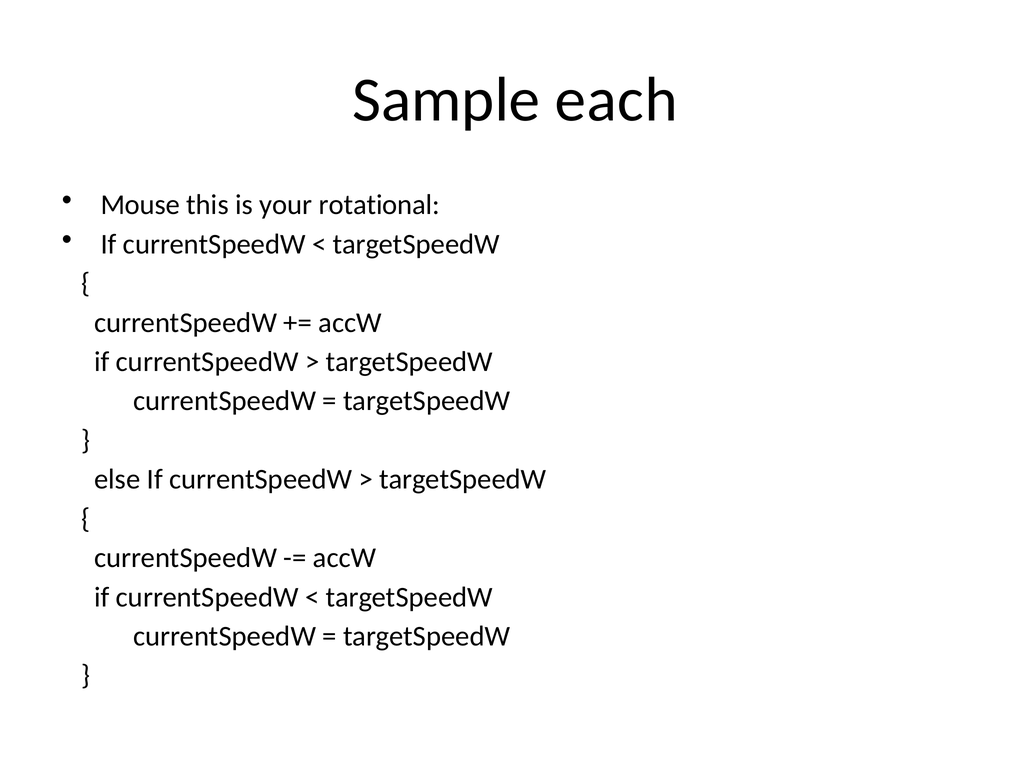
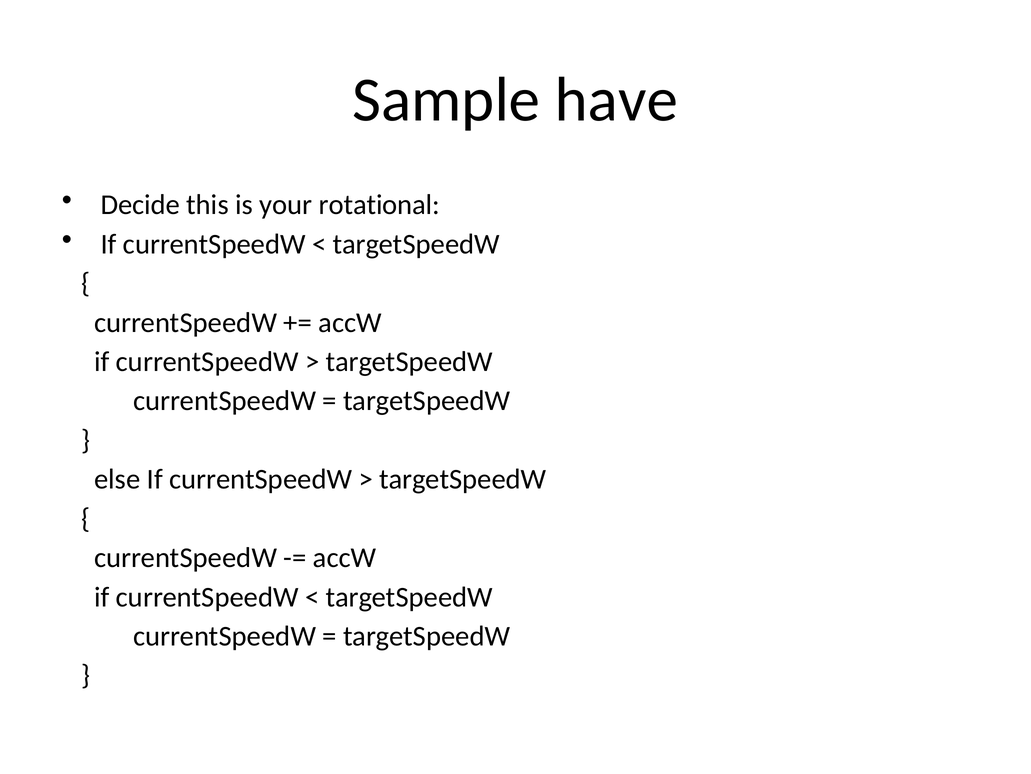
each: each -> have (616, 100)
Mouse: Mouse -> Decide (140, 205)
